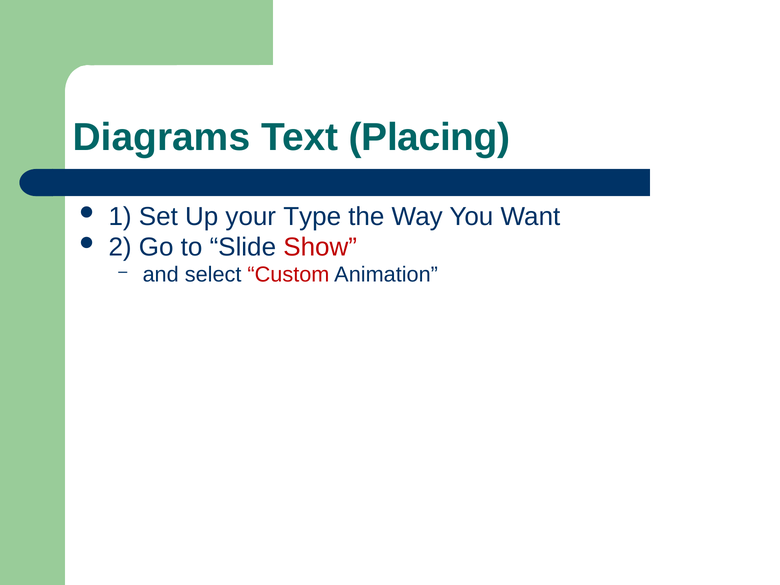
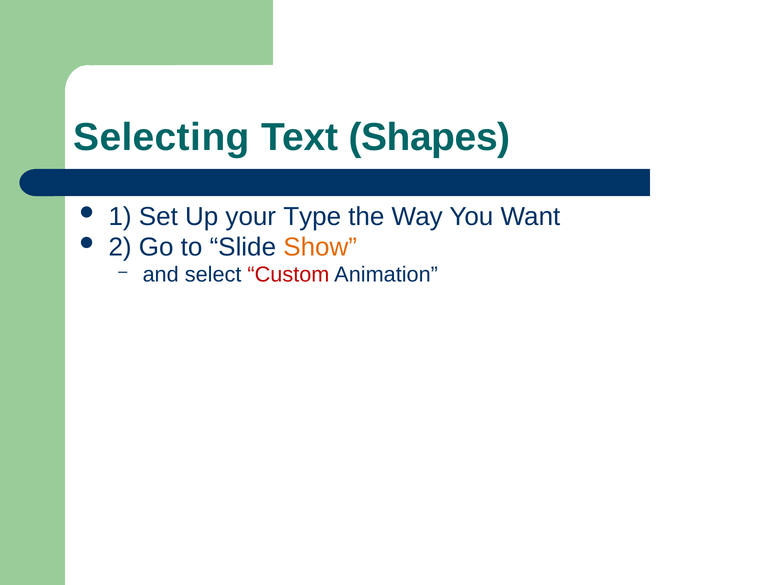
Diagrams: Diagrams -> Selecting (161, 137)
Placing: Placing -> Shapes (430, 137)
Show colour: red -> orange (320, 247)
